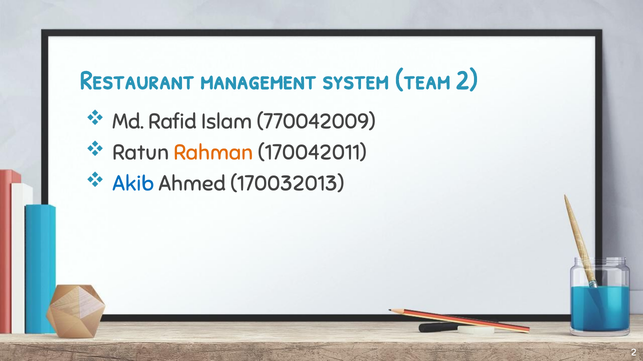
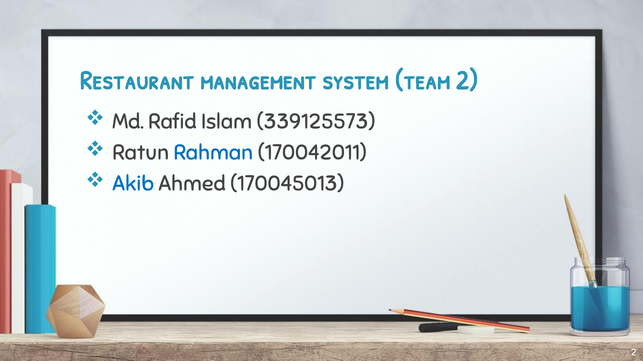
770042009: 770042009 -> 339125573 (316, 122)
Rahman colour: orange -> blue (213, 153)
170032013: 170032013 -> 170045013 (287, 184)
